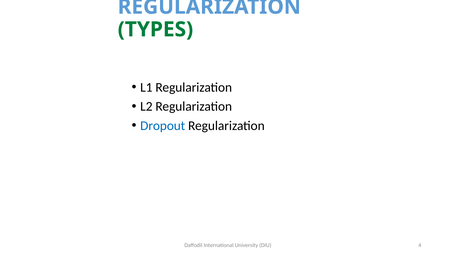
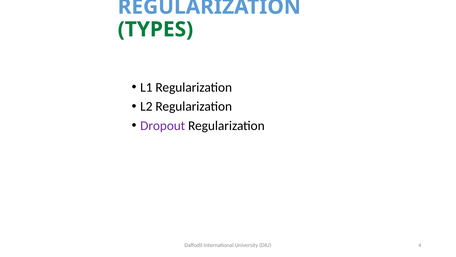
Dropout colour: blue -> purple (163, 125)
